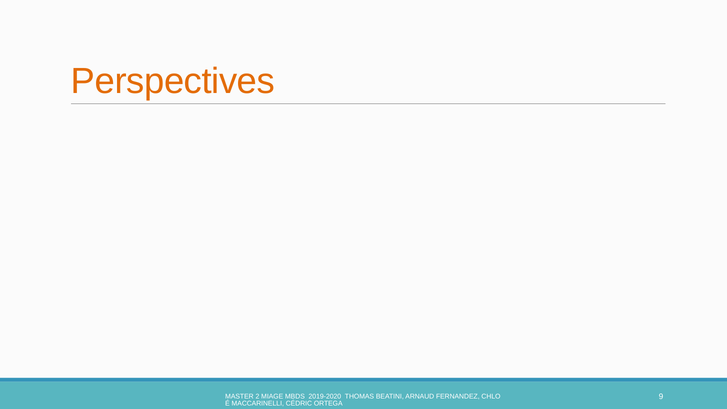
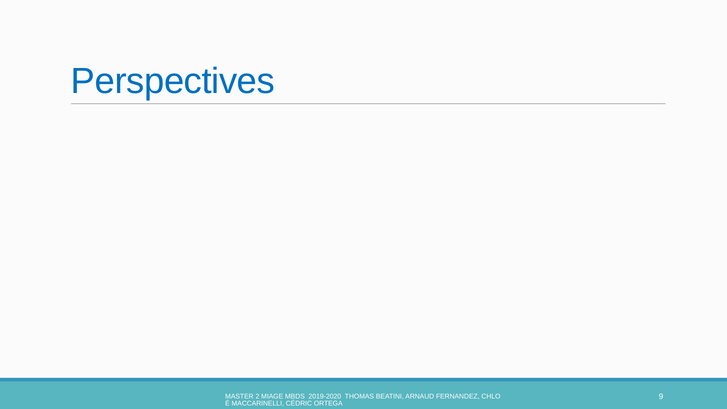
Perspectives colour: orange -> blue (173, 81)
